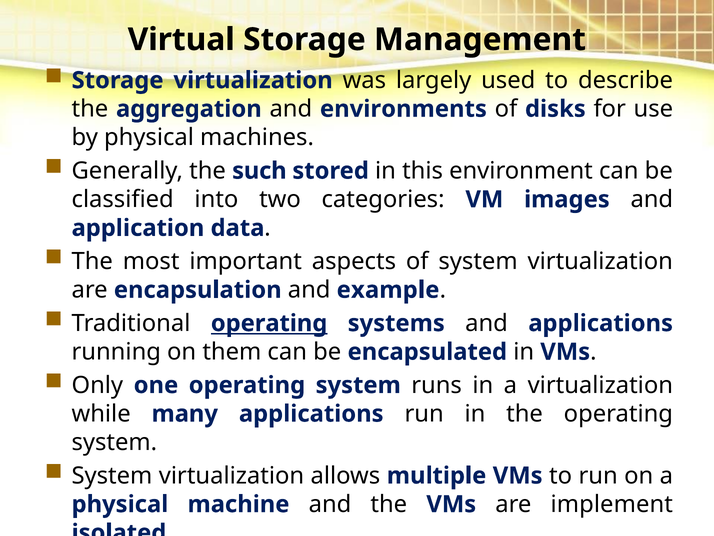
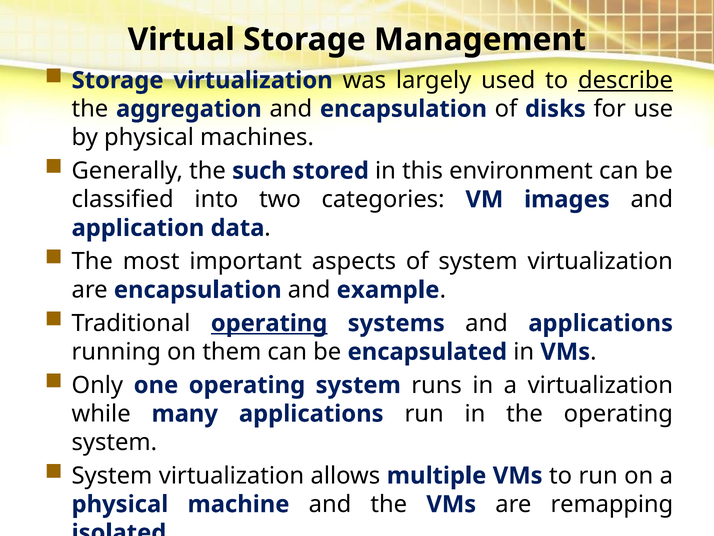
describe underline: none -> present (626, 80)
and environments: environments -> encapsulation (403, 109)
implement: implement -> remapping (612, 504)
